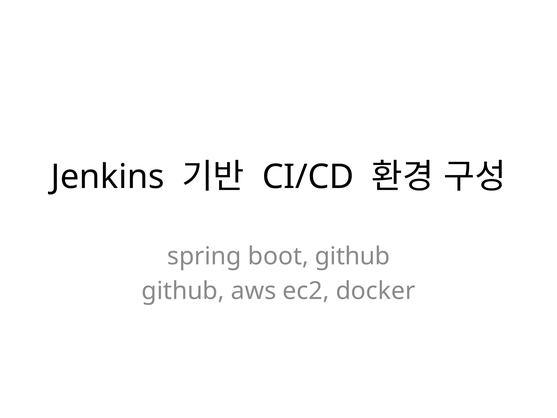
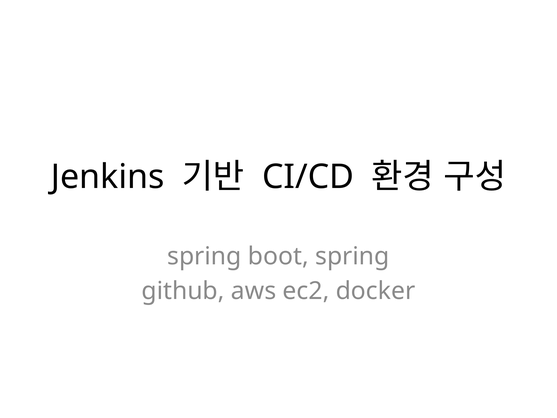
boot github: github -> spring (352, 256)
